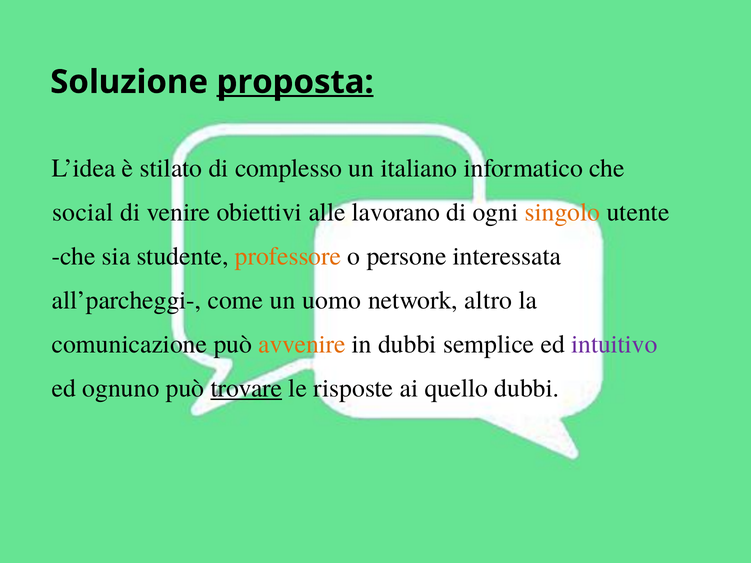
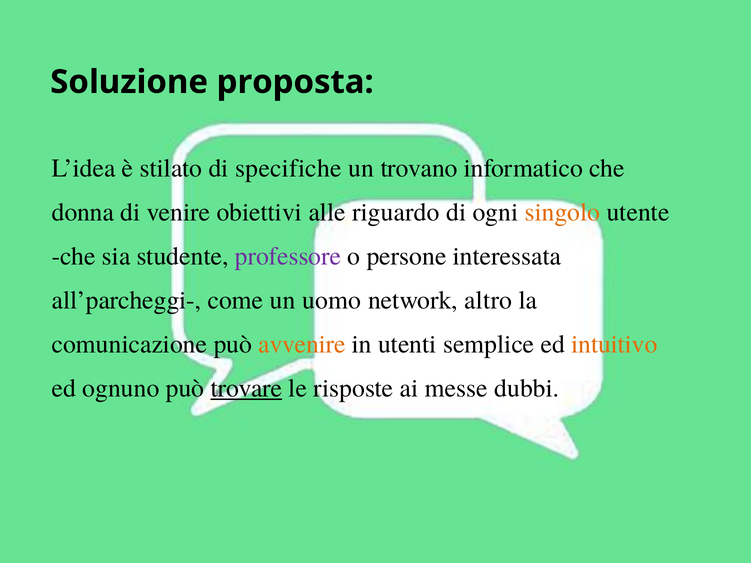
proposta underline: present -> none (295, 82)
complesso: complesso -> specifiche (288, 168)
italiano: italiano -> trovano (419, 168)
social: social -> donna (83, 212)
lavorano: lavorano -> riguardo (396, 212)
professore colour: orange -> purple (288, 256)
in dubbi: dubbi -> utenti (407, 344)
intuitivo colour: purple -> orange (614, 344)
quello: quello -> messe (456, 388)
